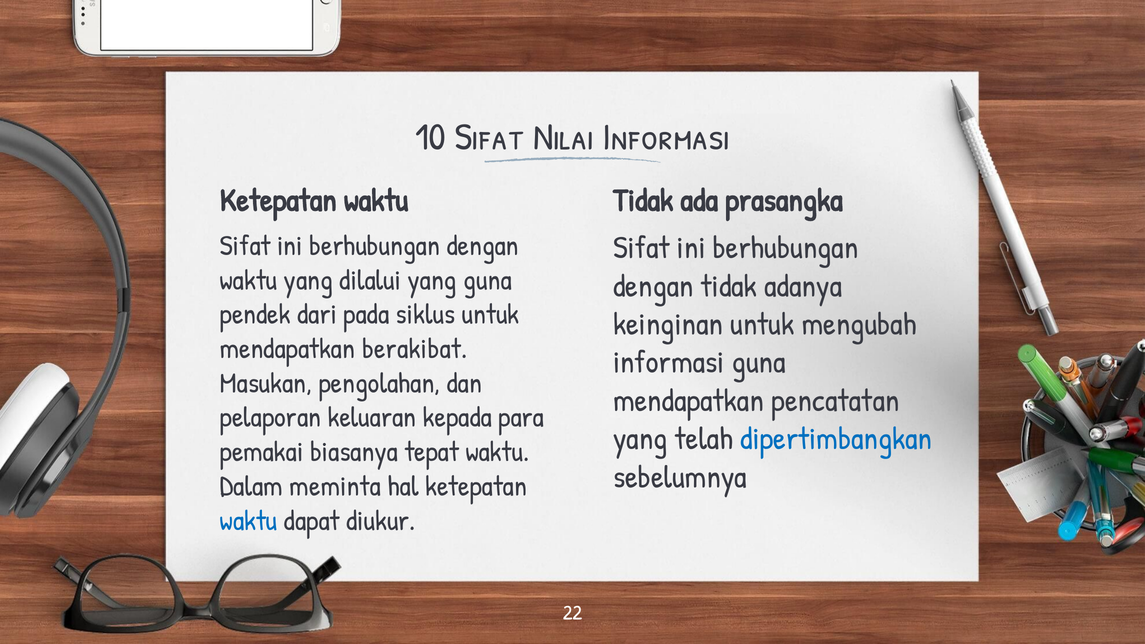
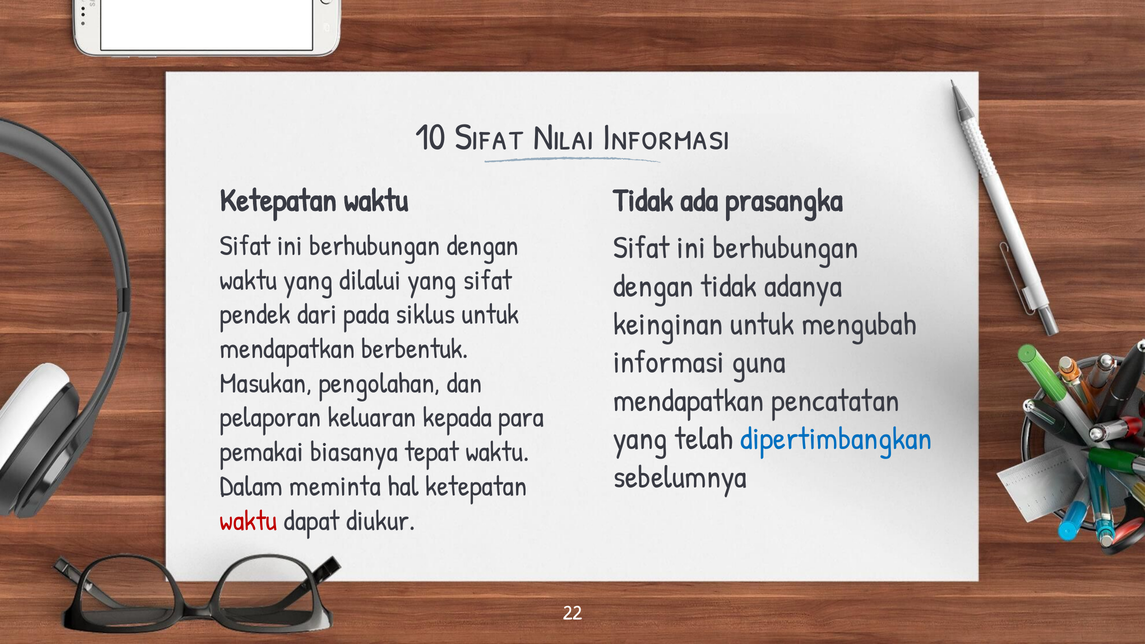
yang guna: guna -> sifat (488, 280)
berakibat: berakibat -> berbentuk (415, 349)
waktu colour: blue -> red (249, 521)
